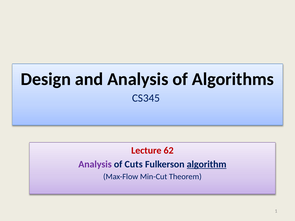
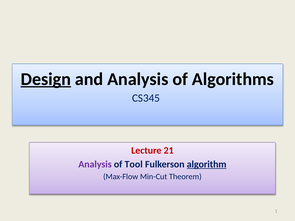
Design underline: none -> present (46, 79)
62: 62 -> 21 (169, 151)
Cuts: Cuts -> Tool (134, 164)
